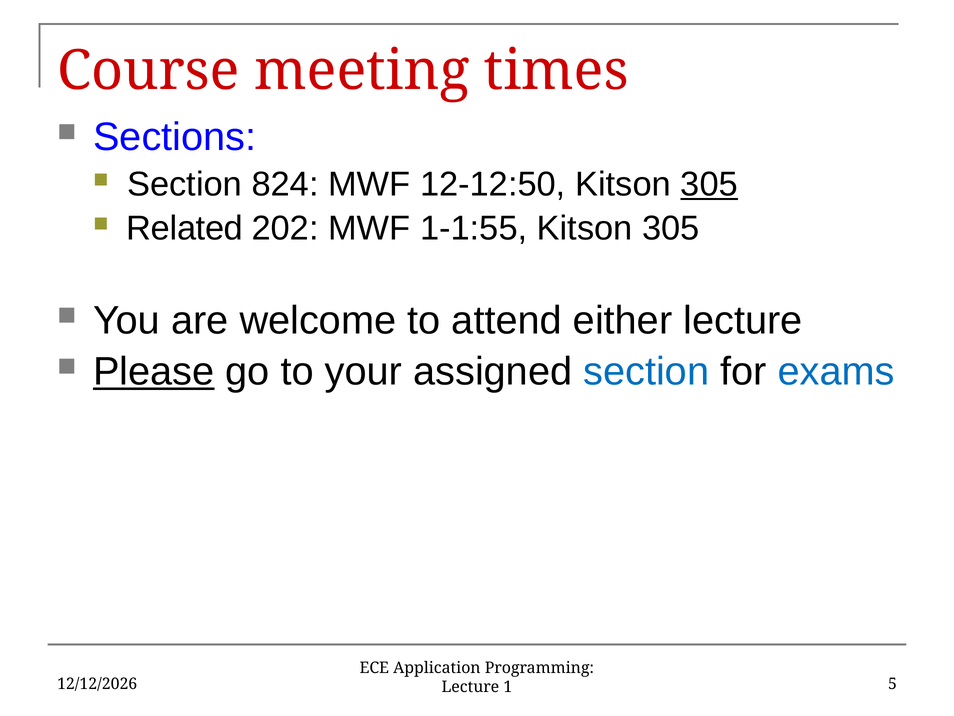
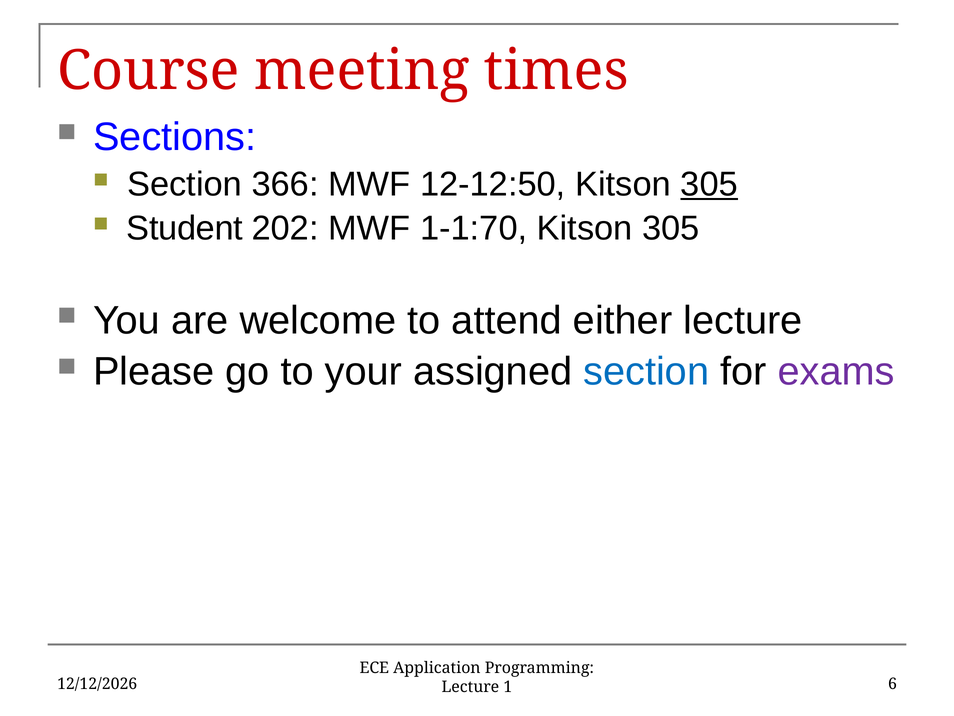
824: 824 -> 366 (285, 184)
Related: Related -> Student (185, 228)
1-1:55: 1-1:55 -> 1-1:70 (474, 228)
Please underline: present -> none (154, 371)
exams colour: blue -> purple (836, 371)
5: 5 -> 6 (892, 683)
